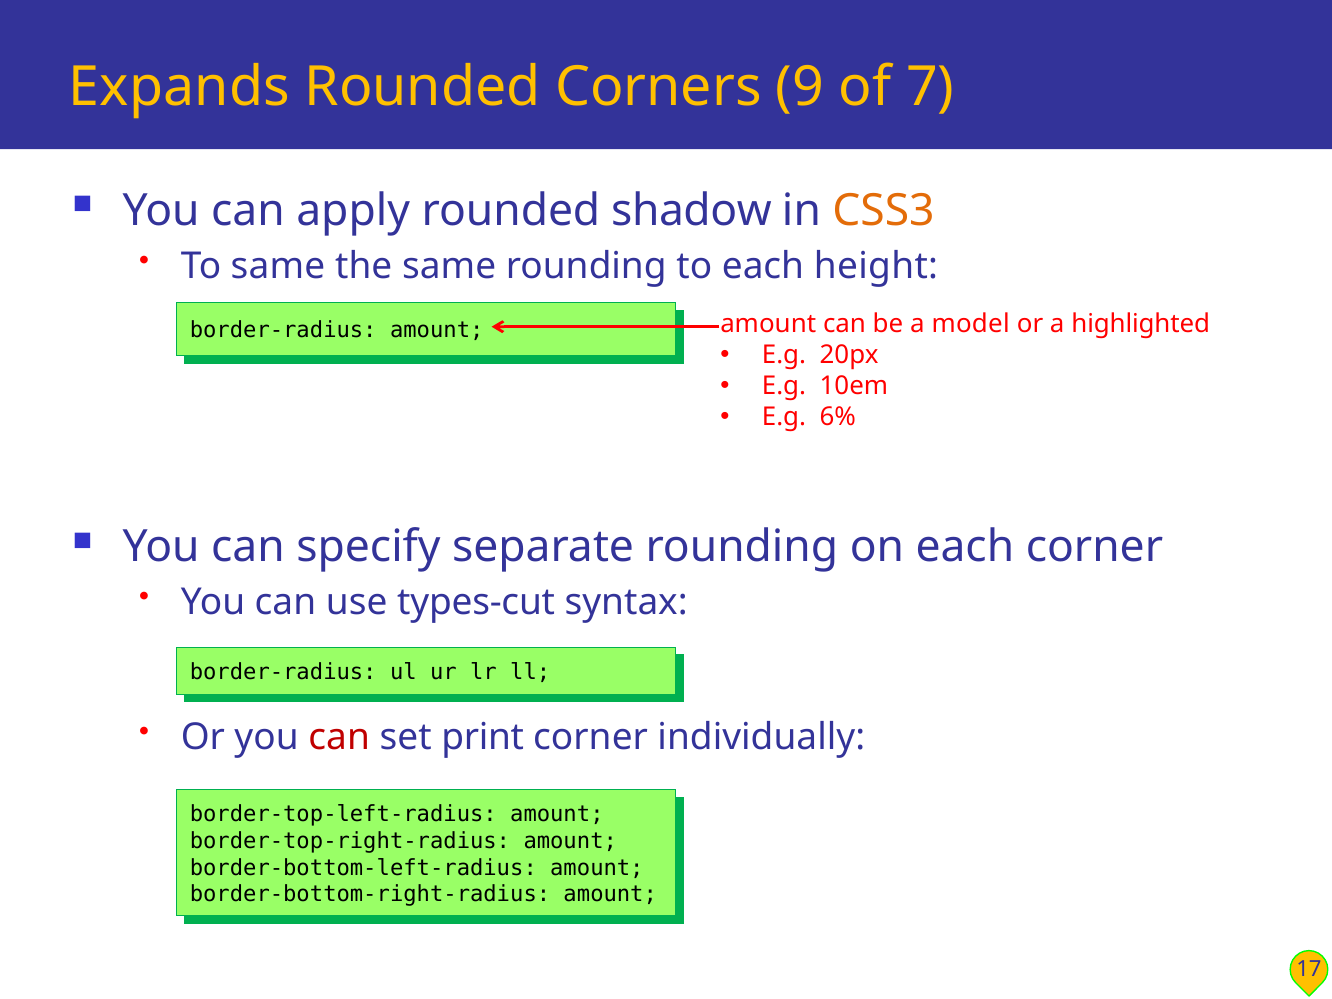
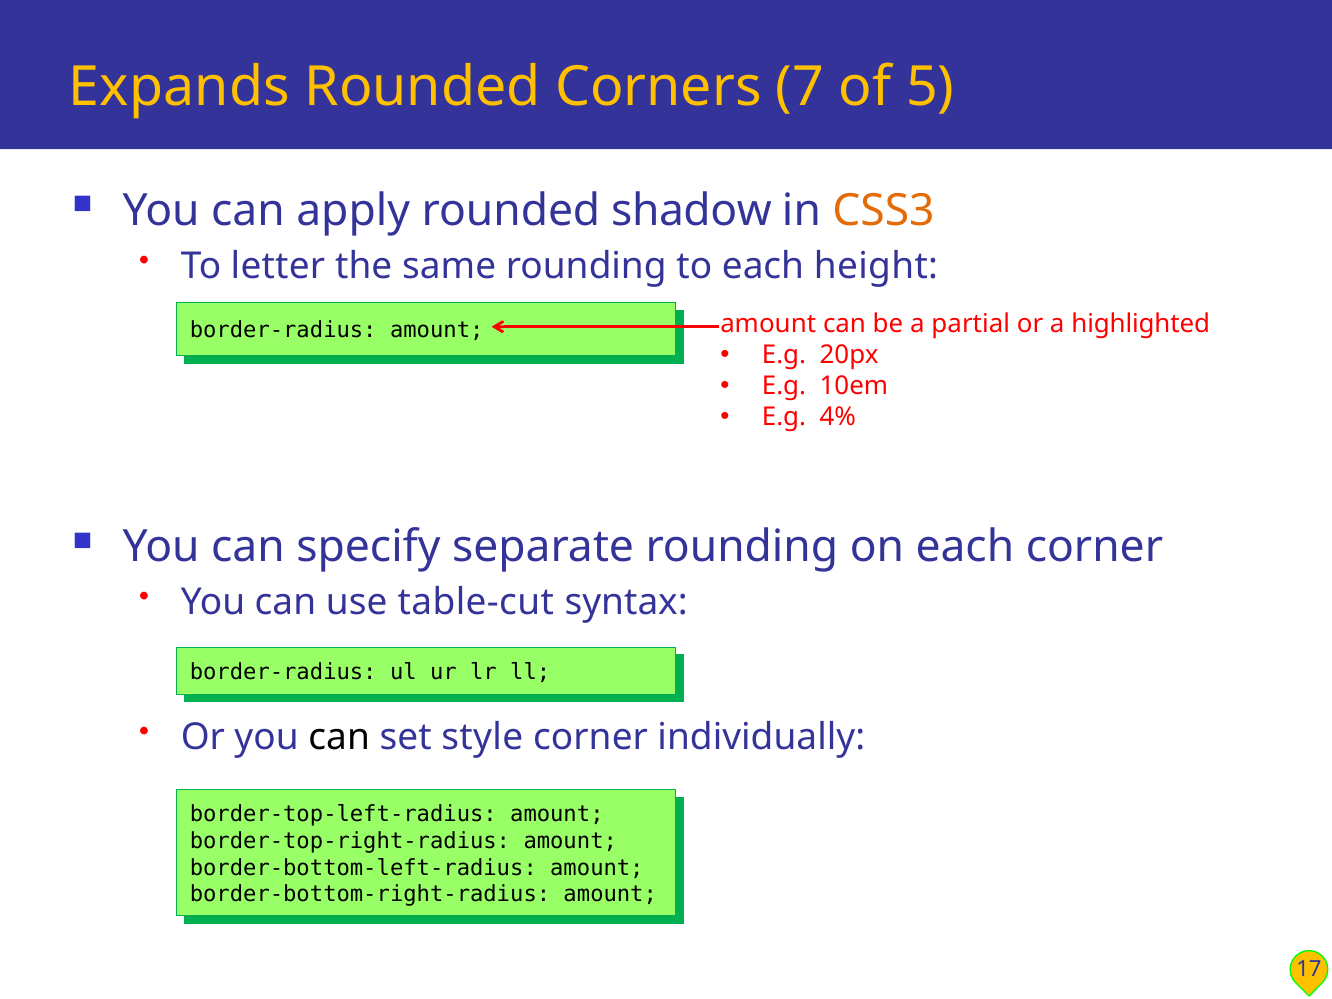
9: 9 -> 7 (800, 87)
7: 7 -> 5 (930, 87)
To same: same -> letter (278, 267)
model: model -> partial (971, 324)
6%: 6% -> 4% (838, 417)
types-cut: types-cut -> table-cut (476, 603)
can colour: red -> black (339, 737)
print: print -> style (482, 737)
